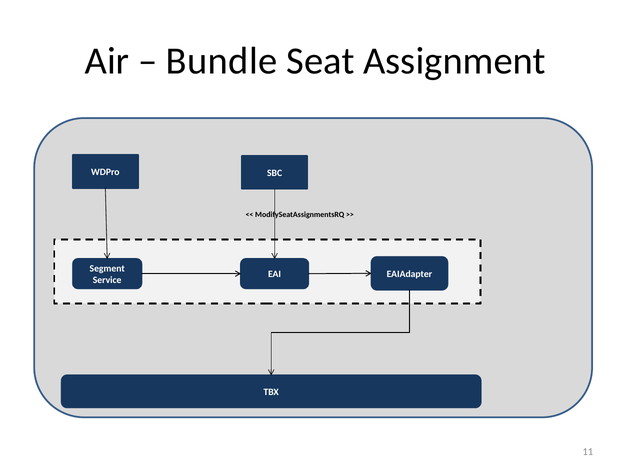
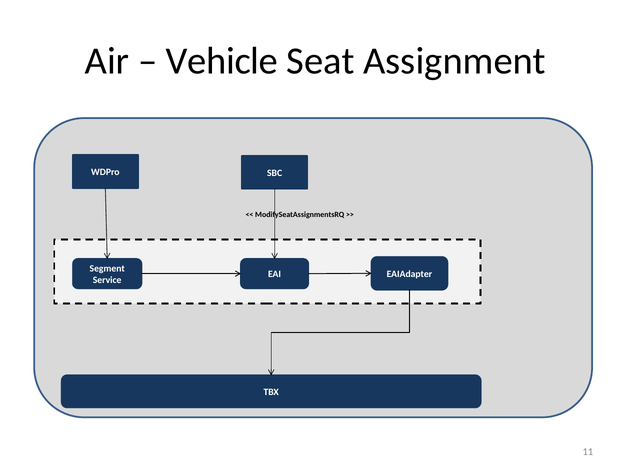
Bundle: Bundle -> Vehicle (222, 61)
